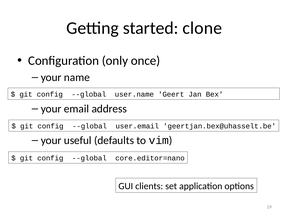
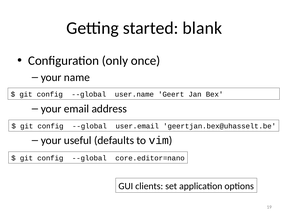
clone: clone -> blank (202, 28)
